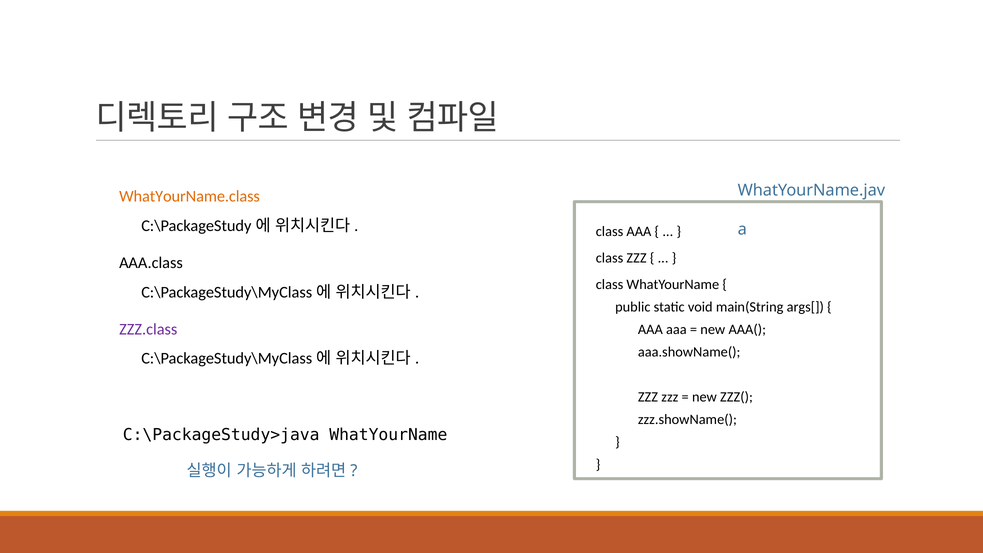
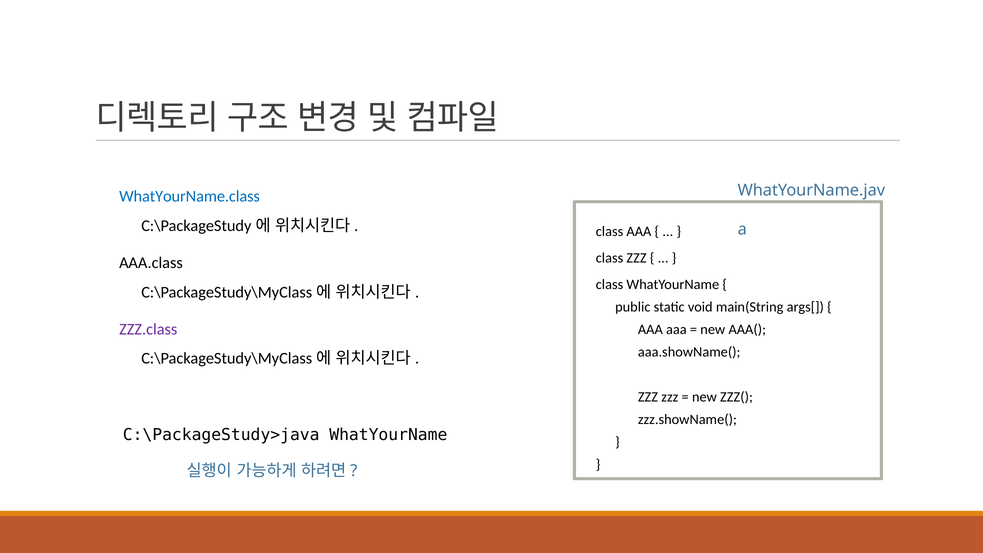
WhatYourName.class colour: orange -> blue (189, 197)
